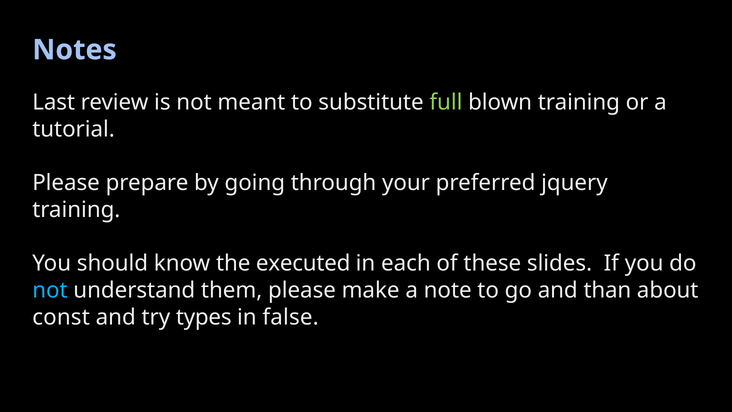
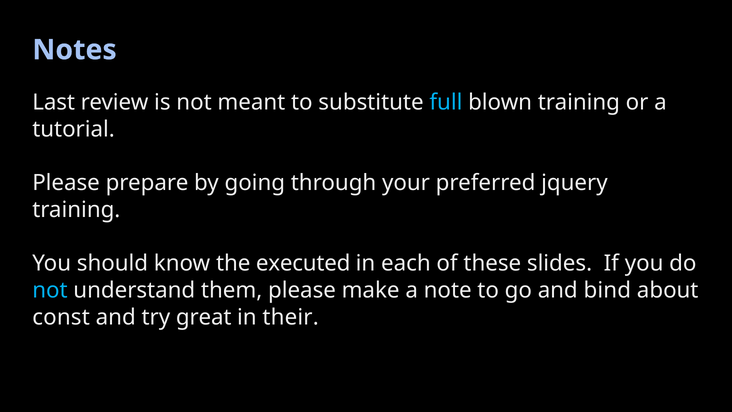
full colour: light green -> light blue (446, 102)
than: than -> bind (607, 290)
types: types -> great (204, 317)
false: false -> their (291, 317)
